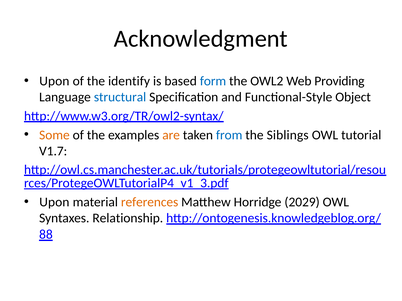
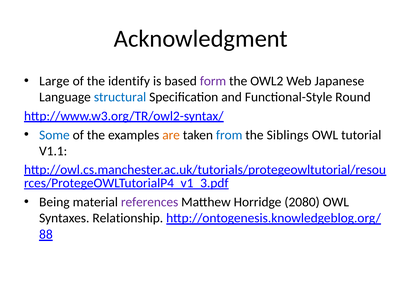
Upon: Upon -> Large (54, 81)
form colour: blue -> purple (213, 81)
Providing: Providing -> Japanese (339, 81)
Object: Object -> Round (353, 97)
Some colour: orange -> blue (54, 135)
V1.7: V1.7 -> V1.1 (53, 151)
Upon: Upon -> Being (54, 202)
references colour: orange -> purple (150, 202)
2029: 2029 -> 2080 (302, 202)
